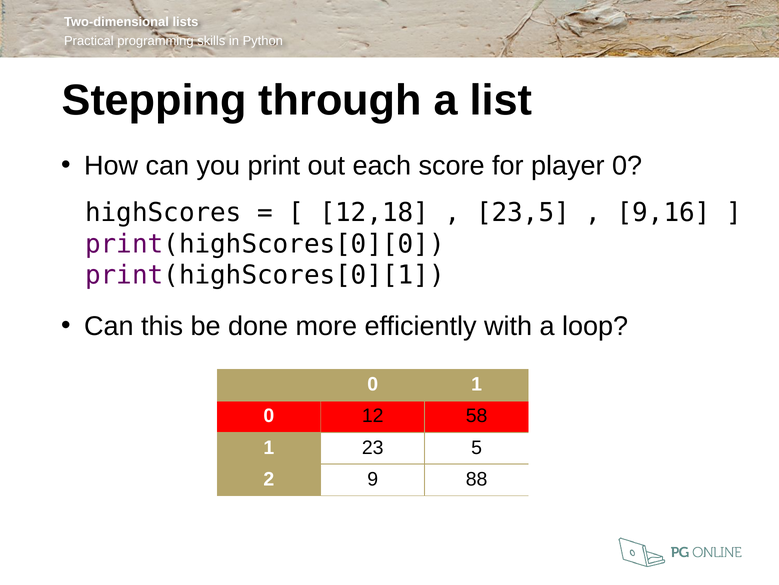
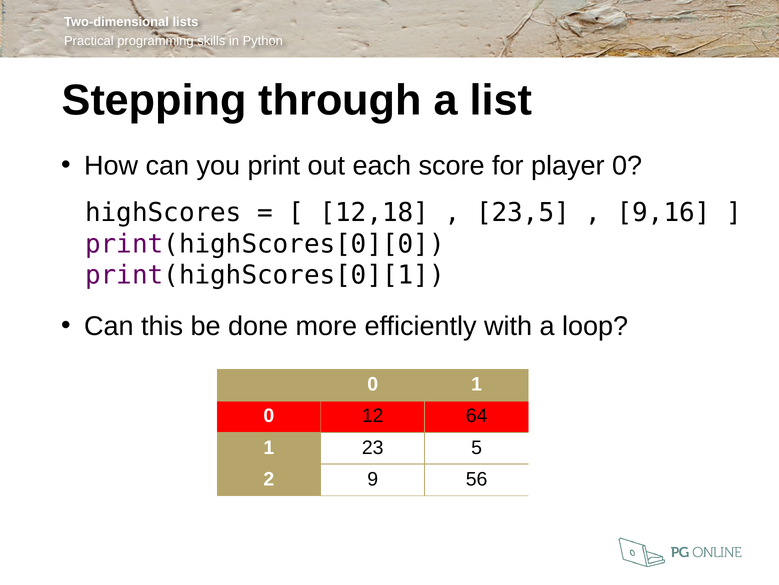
58: 58 -> 64 (477, 415)
88: 88 -> 56 (477, 479)
